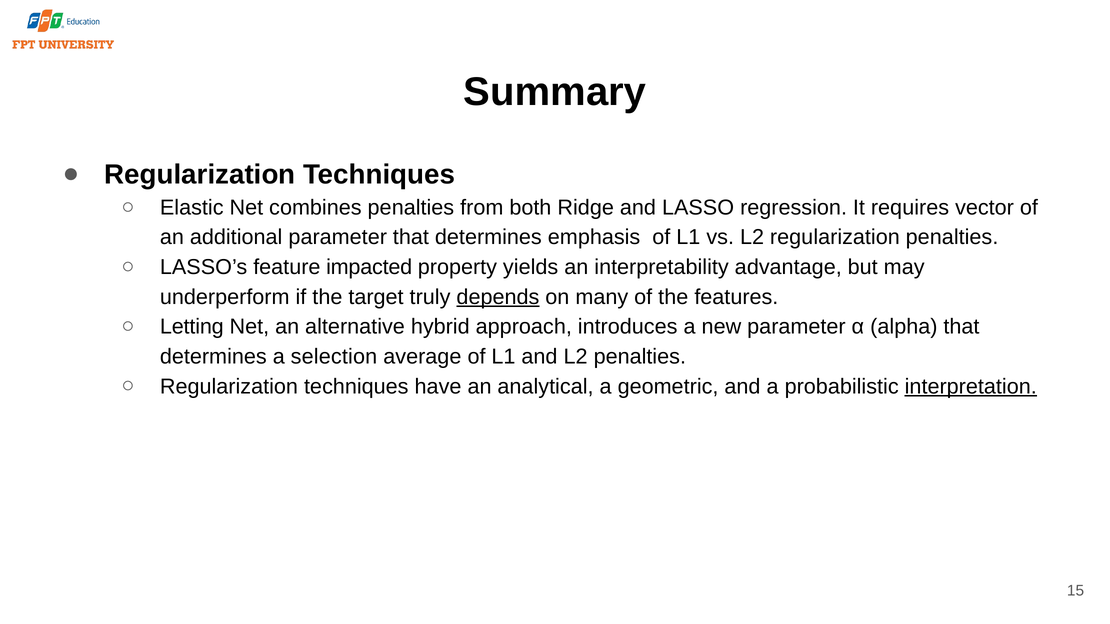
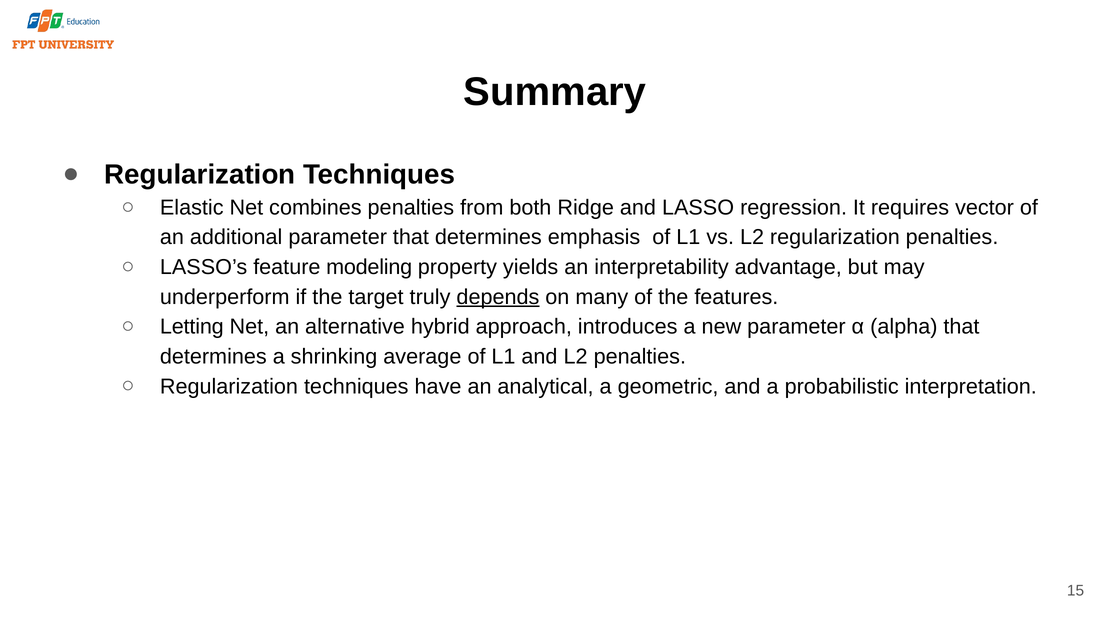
impacted: impacted -> modeling (369, 267)
selection: selection -> shrinking (334, 357)
interpretation underline: present -> none (971, 387)
